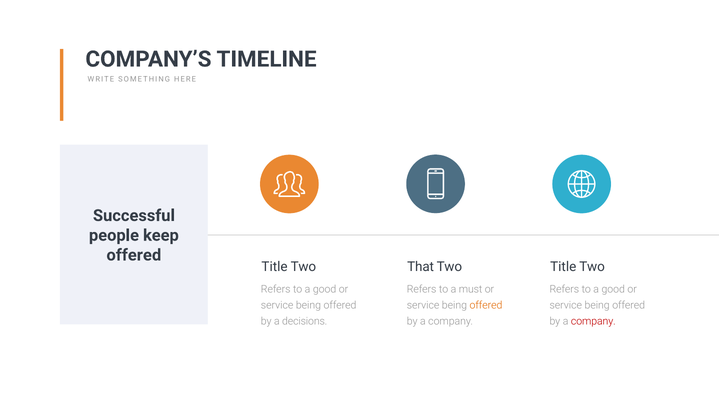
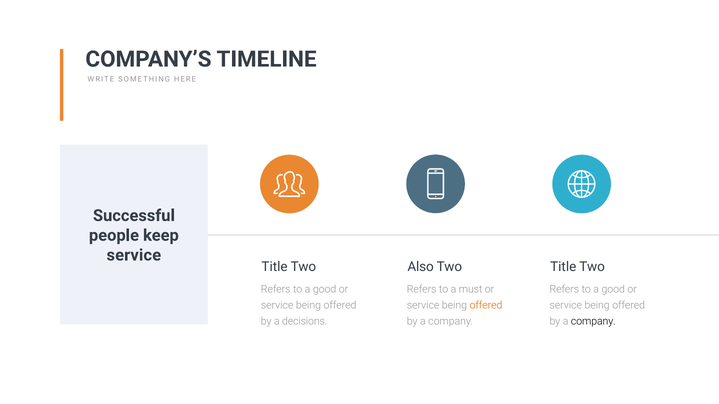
offered: offered -> service (134, 255)
That: That -> Also (421, 267)
company colour: red -> black (593, 322)
